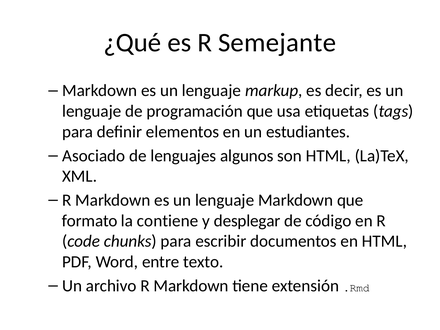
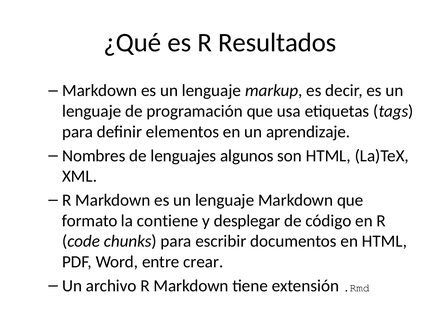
Semejante: Semejante -> Resultados (277, 43)
estudiantes: estudiantes -> aprendizaje (308, 132)
Asociado: Asociado -> Nombres (94, 156)
texto: texto -> crear (203, 262)
